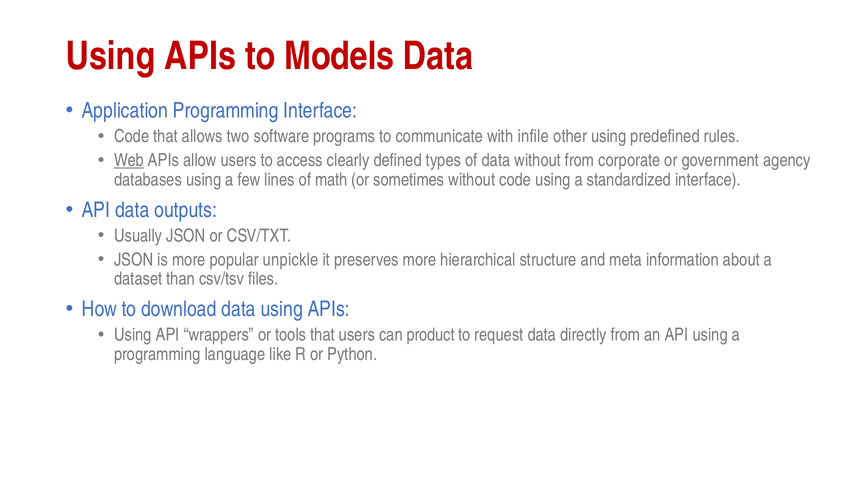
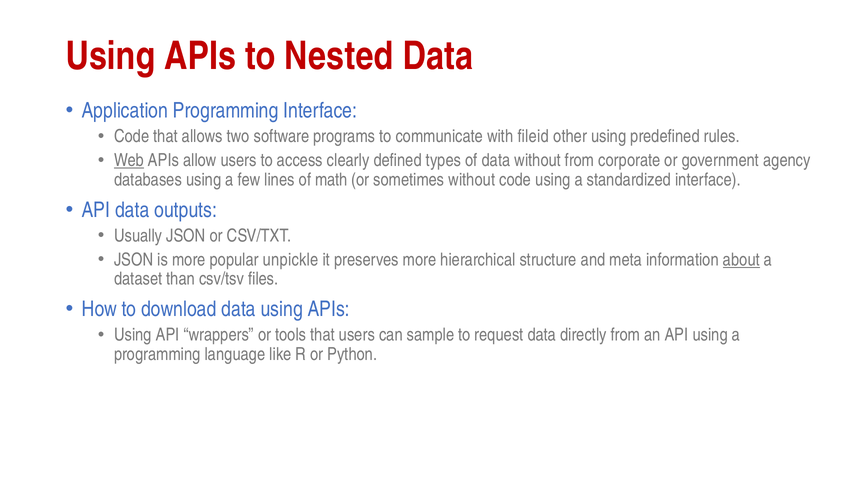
Models: Models -> Nested (339, 56)
infile: infile -> fileid (533, 137)
about underline: none -> present (741, 260)
product: product -> sample (431, 335)
